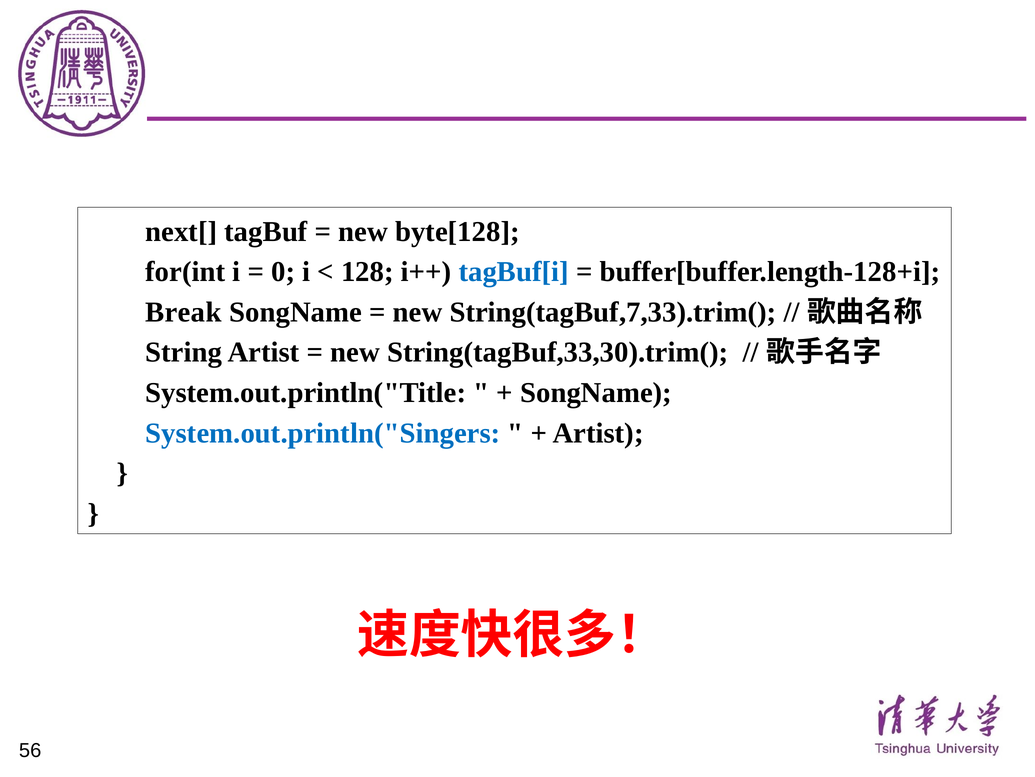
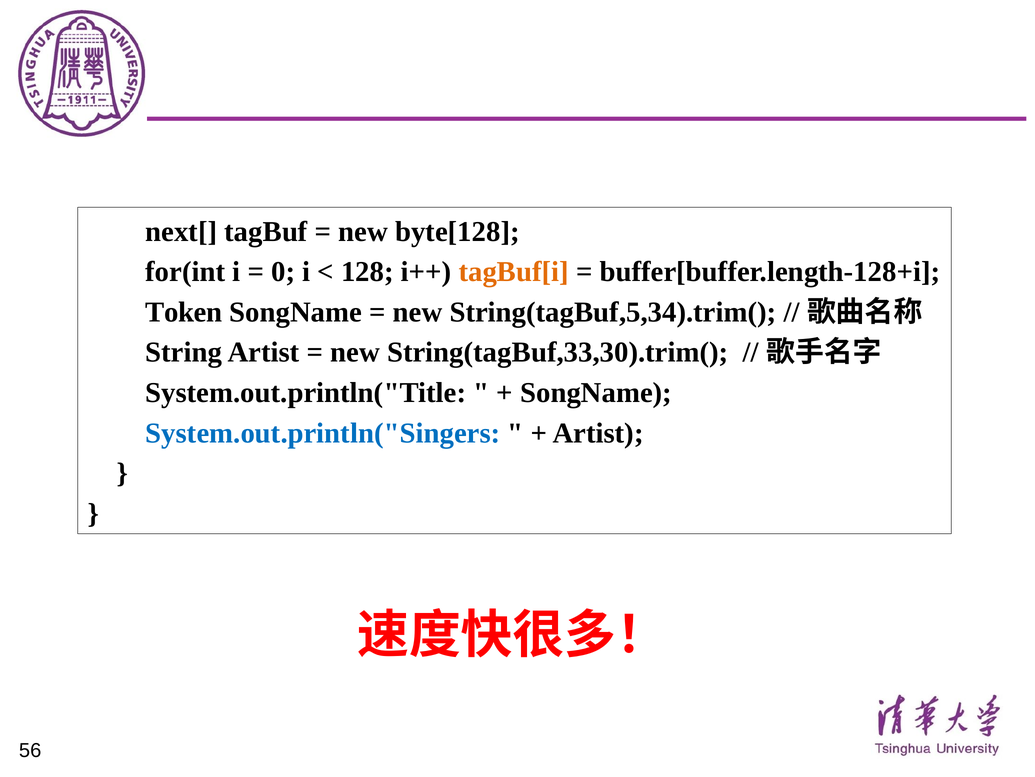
tagBuf[i colour: blue -> orange (514, 272)
Break: Break -> Token (184, 312)
String(tagBuf,7,33).trim(: String(tagBuf,7,33).trim( -> String(tagBuf,5,34).trim( (613, 312)
